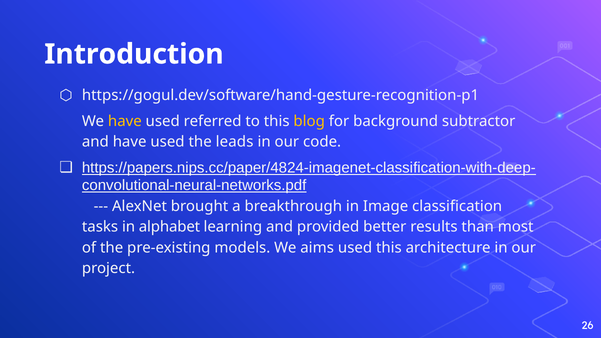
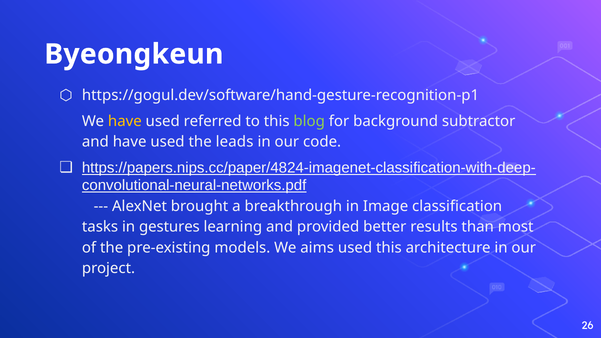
Introduction: Introduction -> Byeongkeun (134, 54)
blog colour: yellow -> light green (309, 121)
alphabet: alphabet -> gestures (169, 227)
